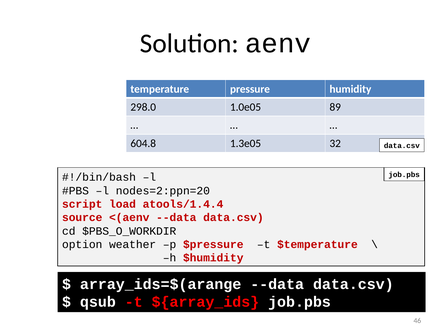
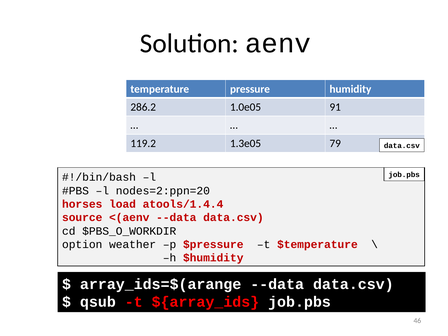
298.0: 298.0 -> 286.2 (143, 107)
89: 89 -> 91 (335, 107)
604.8: 604.8 -> 119.2 (143, 143)
32: 32 -> 79 (335, 143)
script: script -> horses (82, 204)
